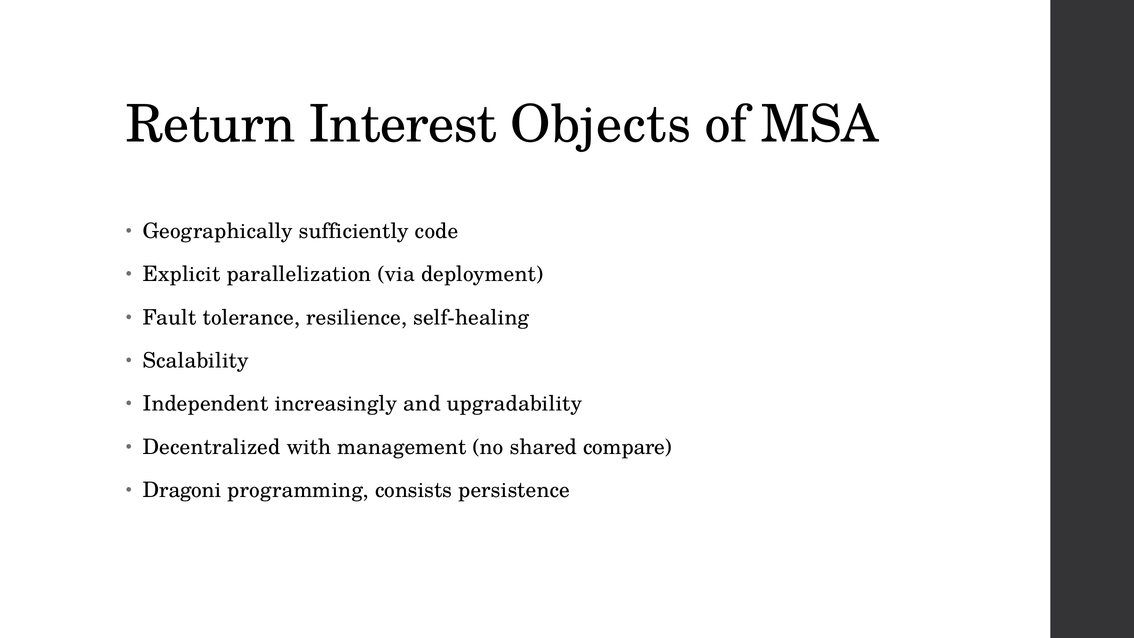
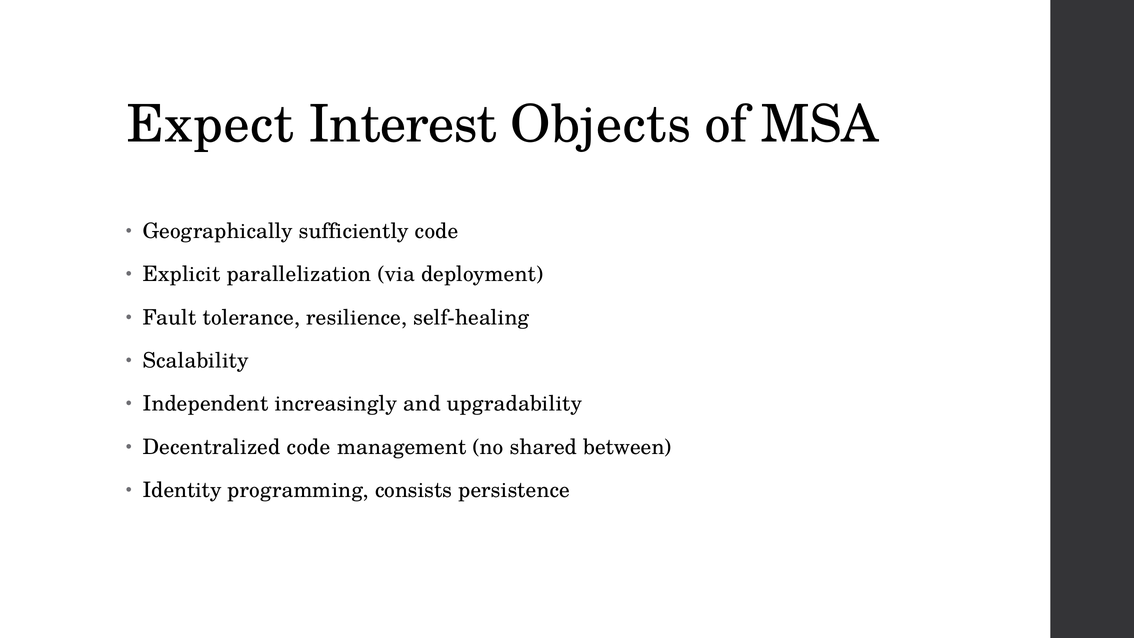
Return: Return -> Expect (210, 125)
Decentralized with: with -> code (309, 447)
compare: compare -> between (627, 447)
Dragoni: Dragoni -> Identity (182, 490)
